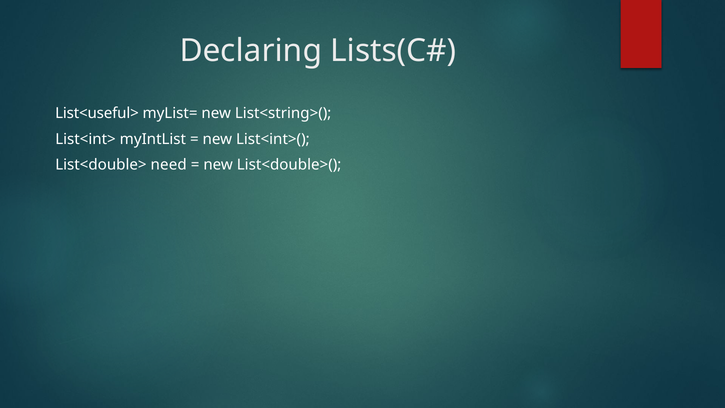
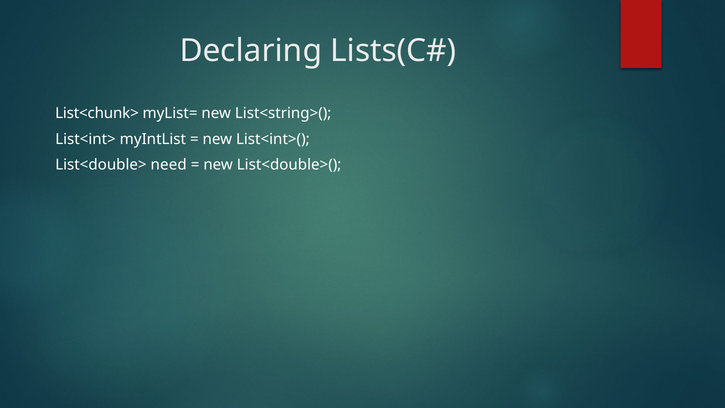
List<useful>: List<useful> -> List<chunk> (97, 113)
